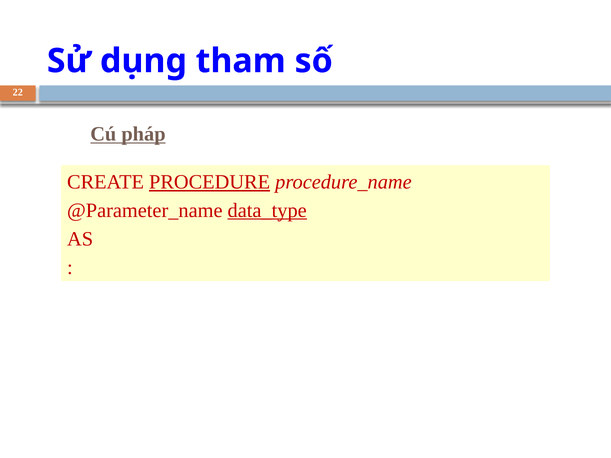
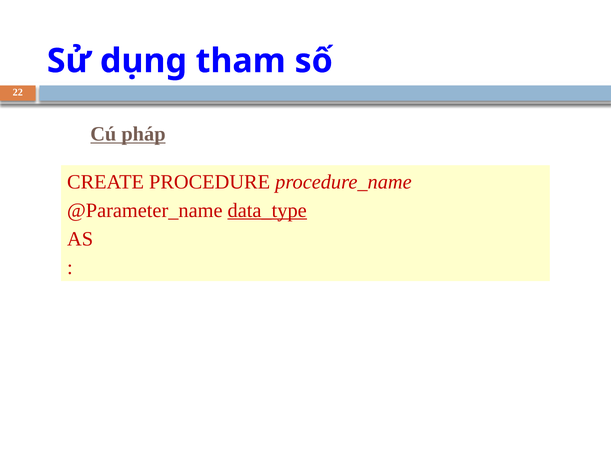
PROCEDURE underline: present -> none (210, 182)
